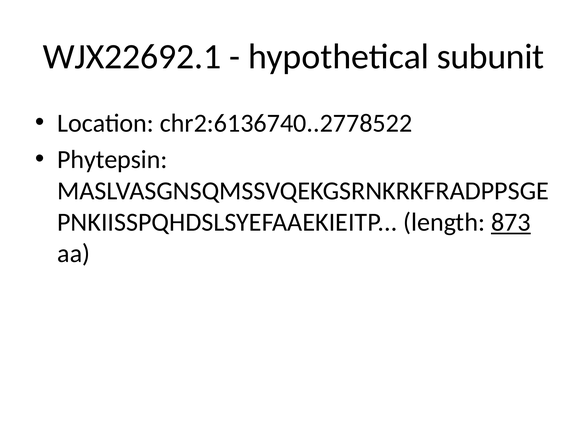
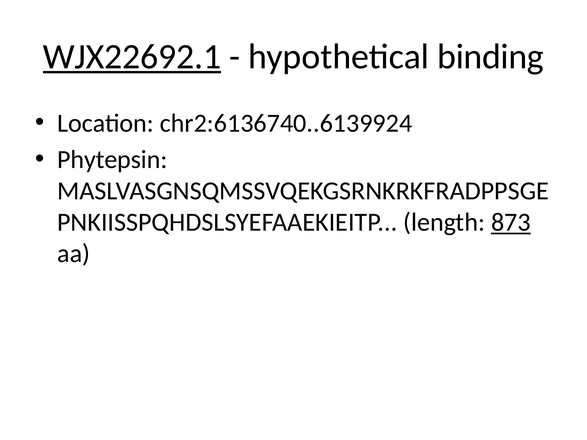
WJX22692.1 underline: none -> present (132, 57)
subunit: subunit -> binding (490, 57)
chr2:6136740..2778522: chr2:6136740..2778522 -> chr2:6136740..6139924 (286, 123)
